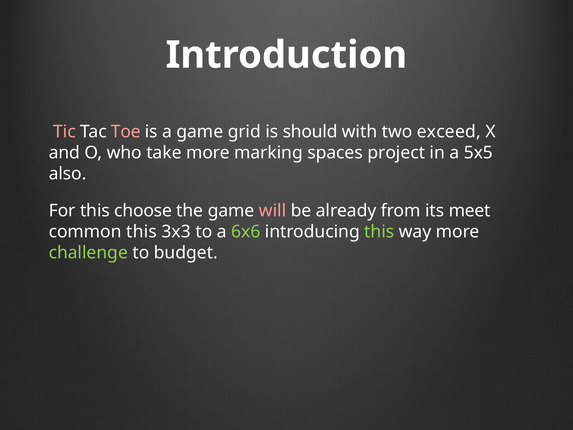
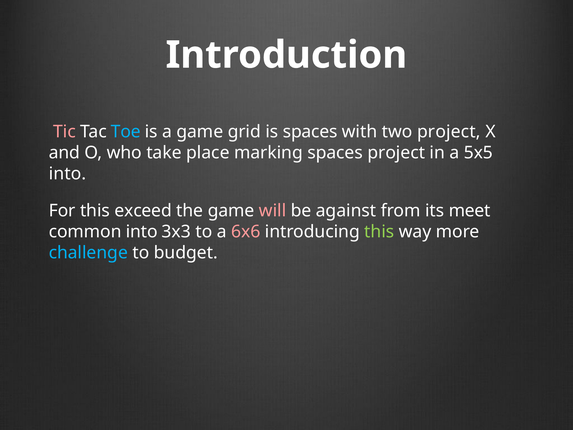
Toe colour: pink -> light blue (126, 132)
is should: should -> spaces (310, 132)
two exceed: exceed -> project (449, 132)
take more: more -> place (208, 153)
also: also -> into (68, 174)
choose: choose -> exceed (143, 211)
already: already -> against (346, 211)
common this: this -> into (142, 232)
6x6 colour: light green -> pink (246, 232)
challenge colour: light green -> light blue (88, 253)
